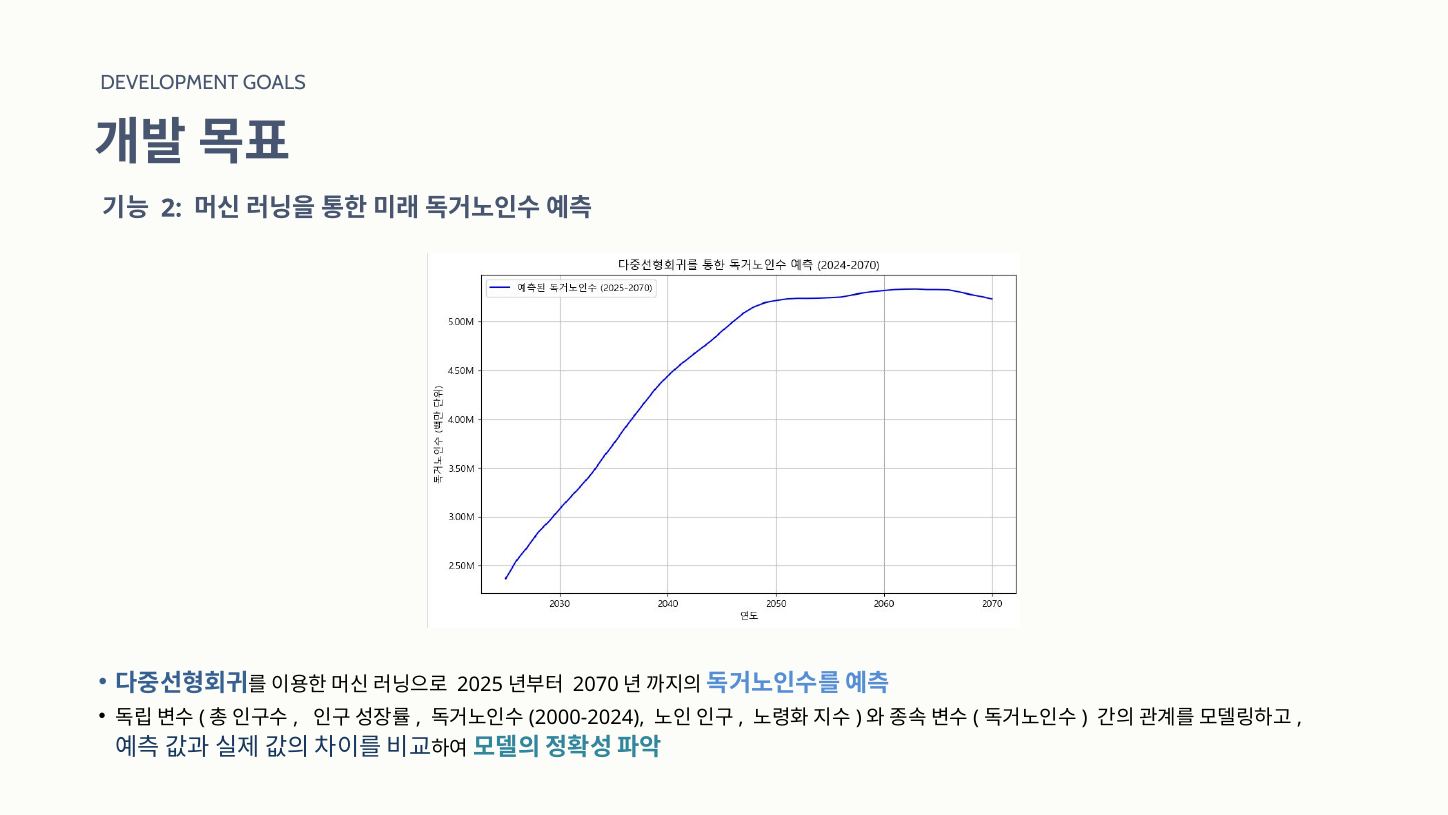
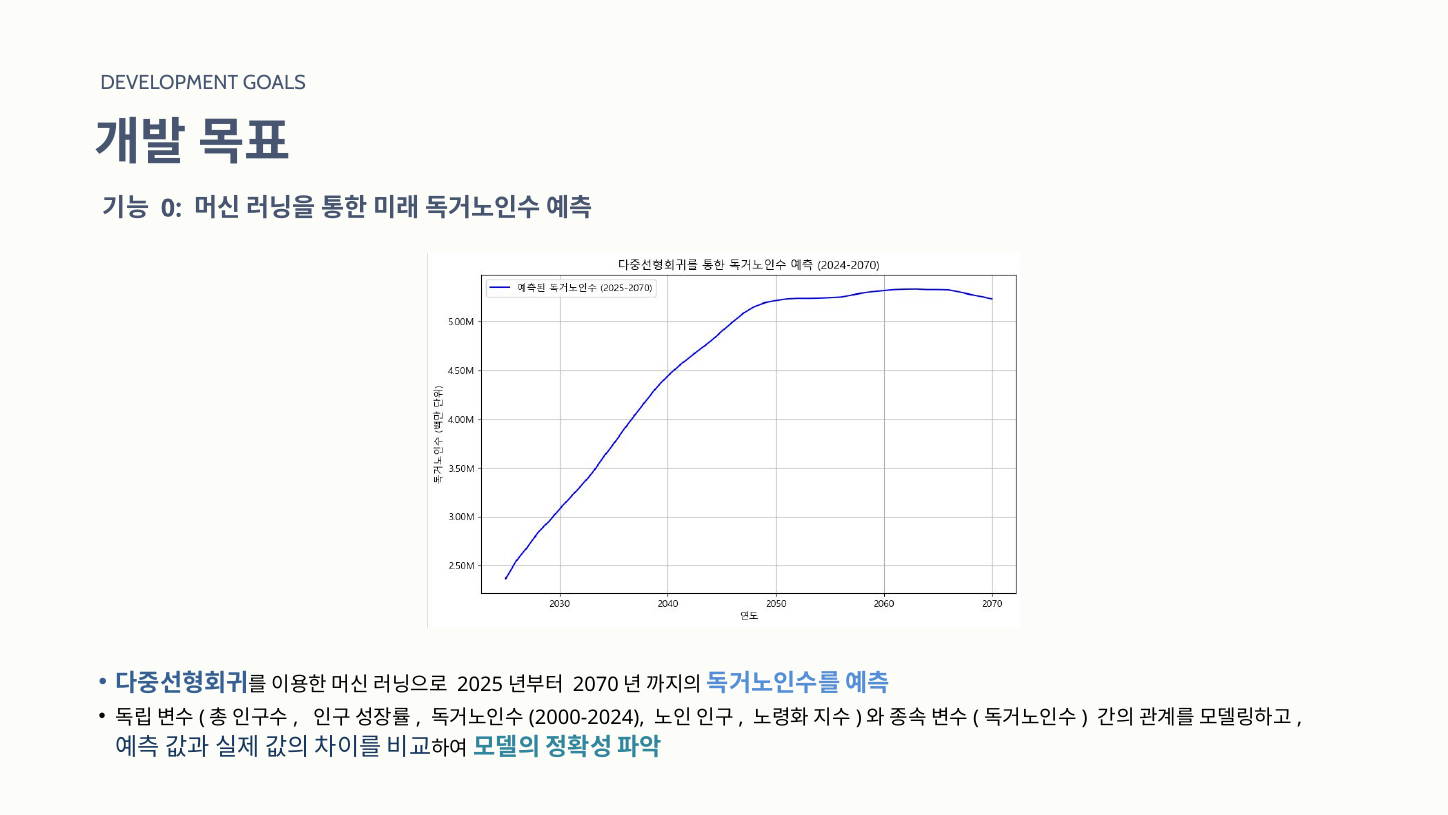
2: 2 -> 0 (171, 208)
